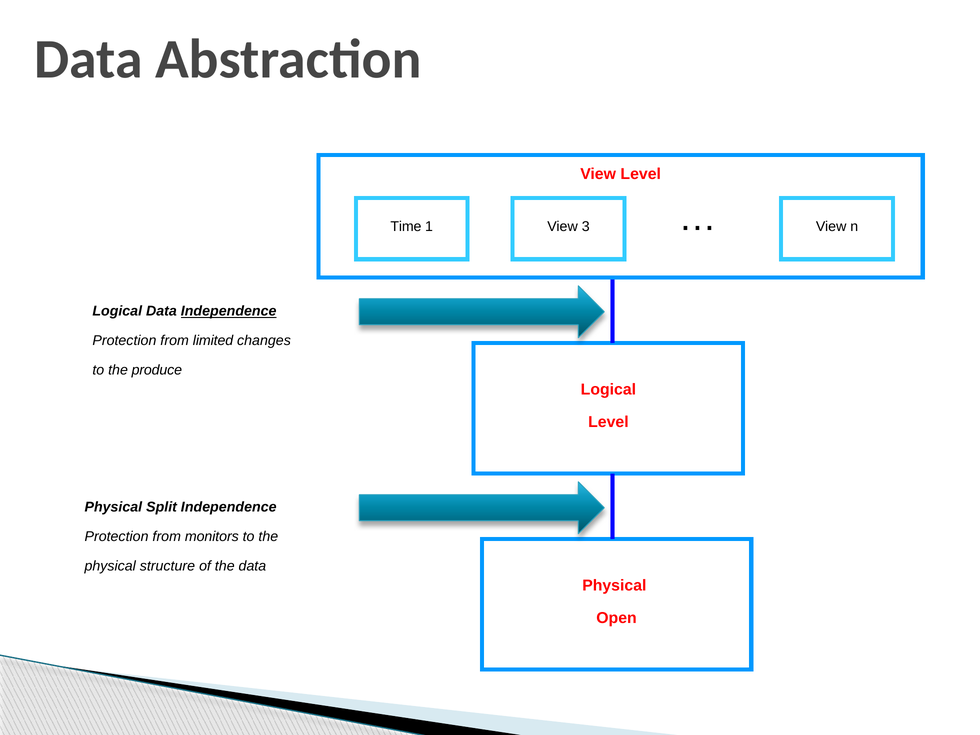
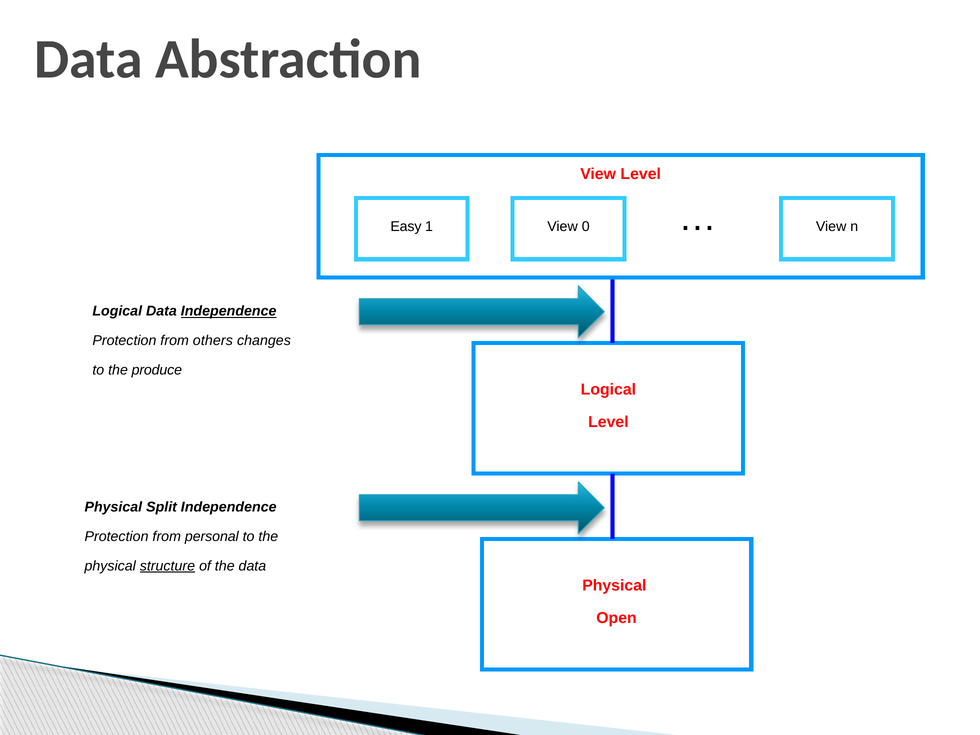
Time: Time -> Easy (406, 226)
3: 3 -> 0 (586, 226)
limited: limited -> others (213, 341)
monitors: monitors -> personal (212, 537)
structure underline: none -> present (167, 566)
